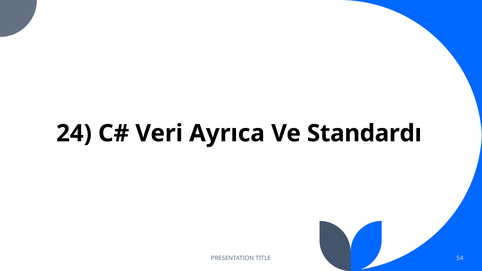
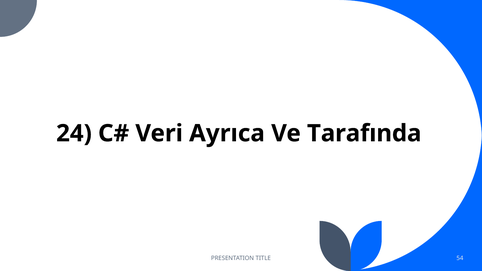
Standardı: Standardı -> Tarafında (364, 133)
